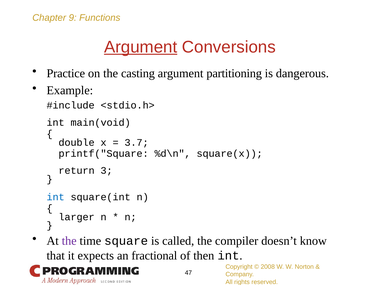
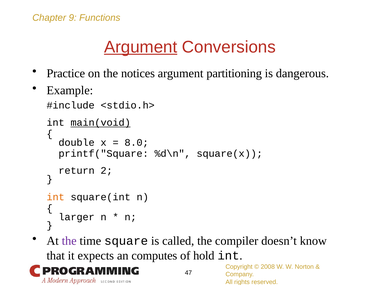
casting: casting -> notices (138, 73)
main(void underline: none -> present (101, 123)
3.7: 3.7 -> 8.0 (137, 142)
3: 3 -> 2 (107, 171)
int colour: blue -> orange (56, 197)
fractional: fractional -> computes (154, 256)
then: then -> hold (204, 256)
